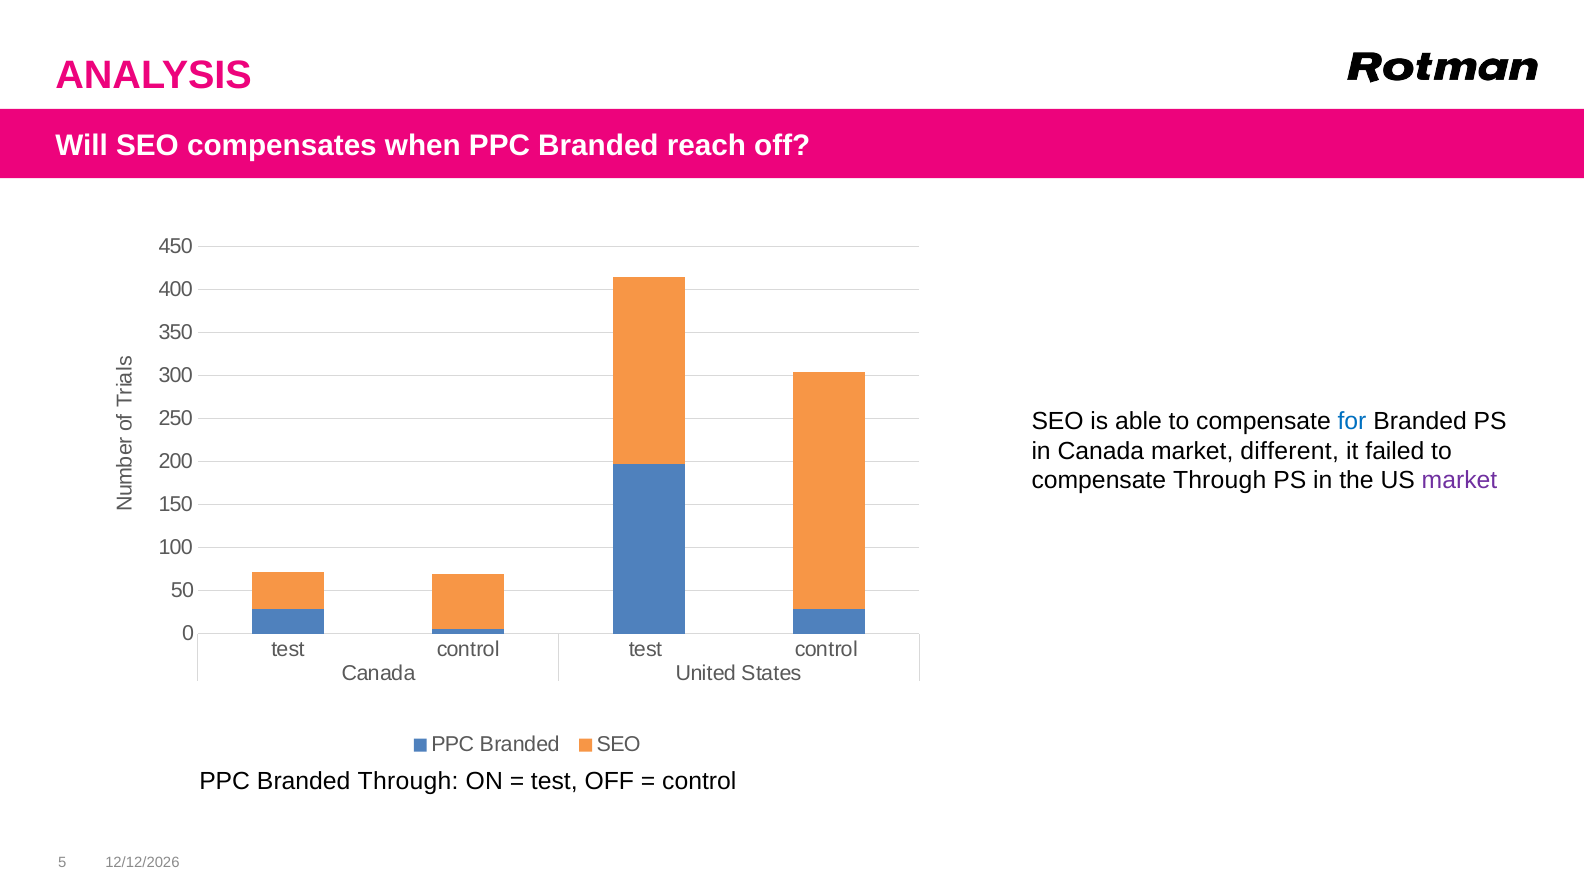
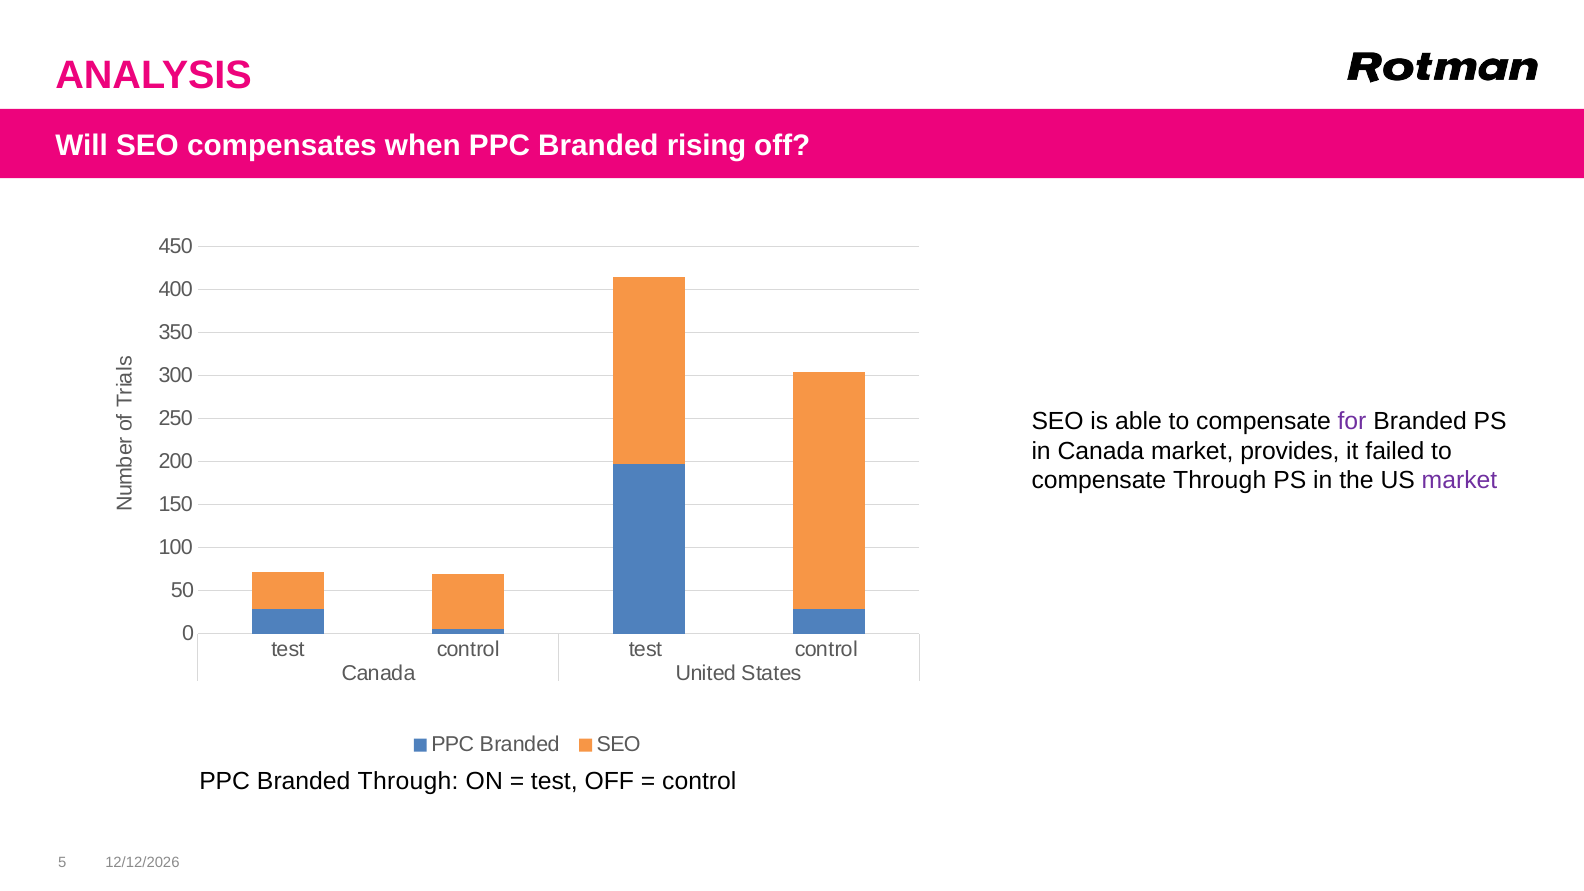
reach: reach -> rising (707, 145)
for colour: blue -> purple (1352, 421)
different: different -> provides (1290, 451)
